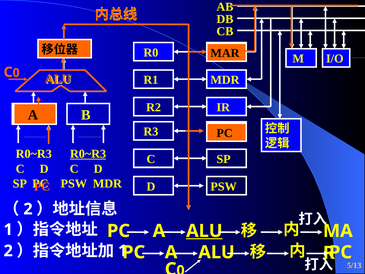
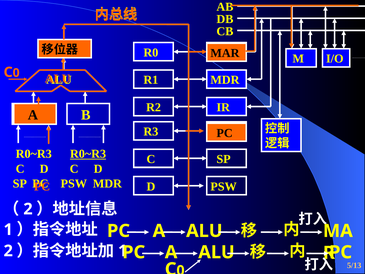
ALU underline: present -> none (204, 231)
